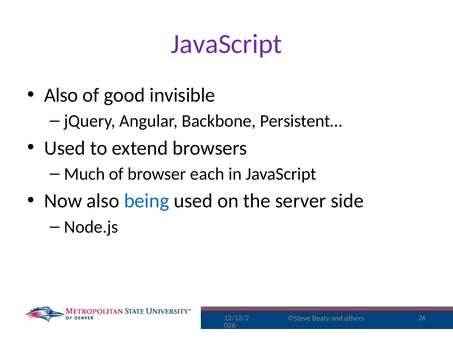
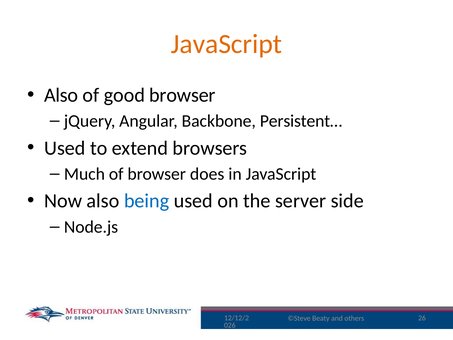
JavaScript colour: purple -> orange (226, 44)
good invisible: invisible -> browser (182, 95)
each: each -> does (207, 174)
